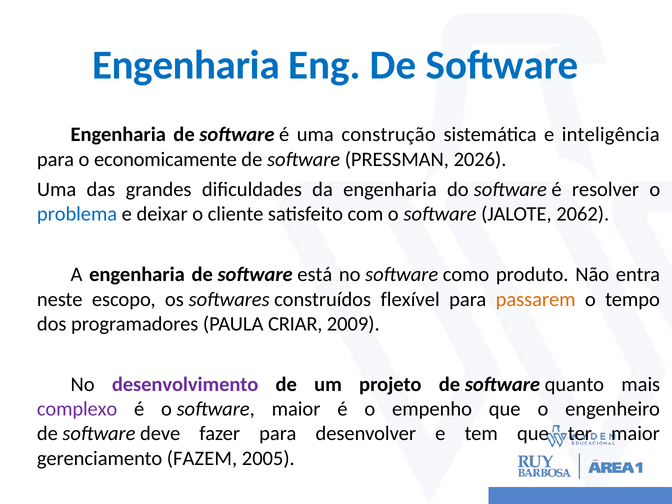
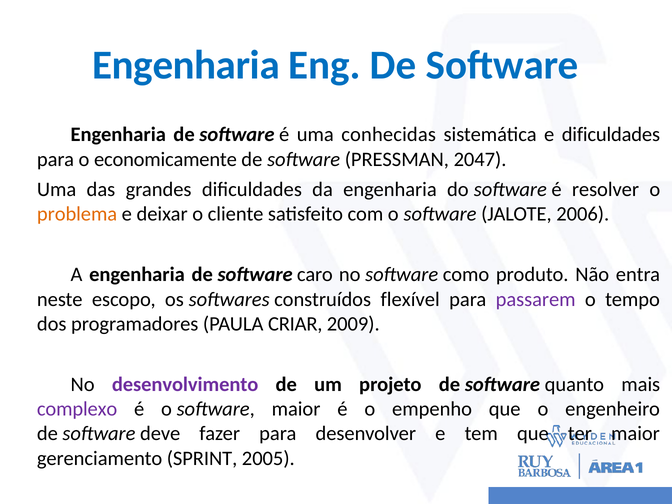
construção: construção -> conhecidas (389, 135)
e inteligência: inteligência -> dificuldades (611, 135)
2026: 2026 -> 2047 (480, 159)
problema colour: blue -> orange (77, 214)
2062: 2062 -> 2006 (583, 214)
está: está -> caro (315, 275)
passarem colour: orange -> purple (536, 299)
FAZEM: FAZEM -> SPRINT (202, 458)
